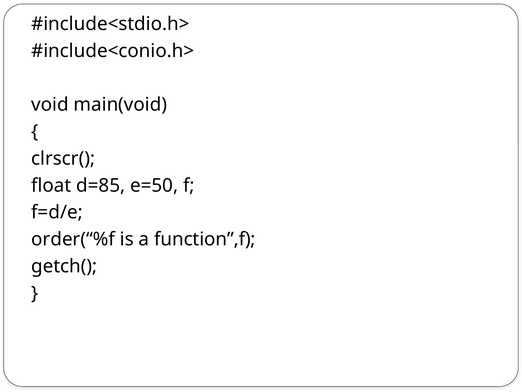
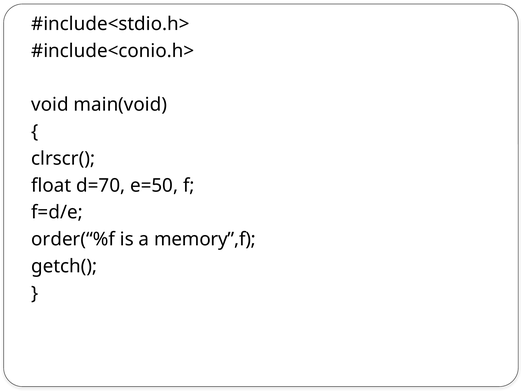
d=85: d=85 -> d=70 (101, 185)
function”,f: function”,f -> memory”,f (205, 239)
